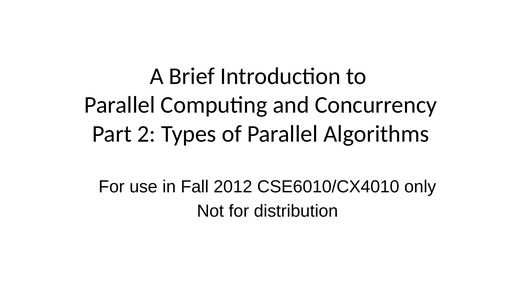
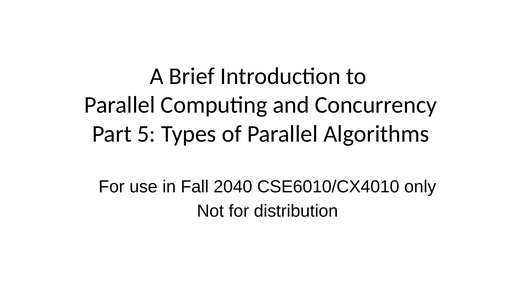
2: 2 -> 5 (146, 134)
2012: 2012 -> 2040 (233, 187)
